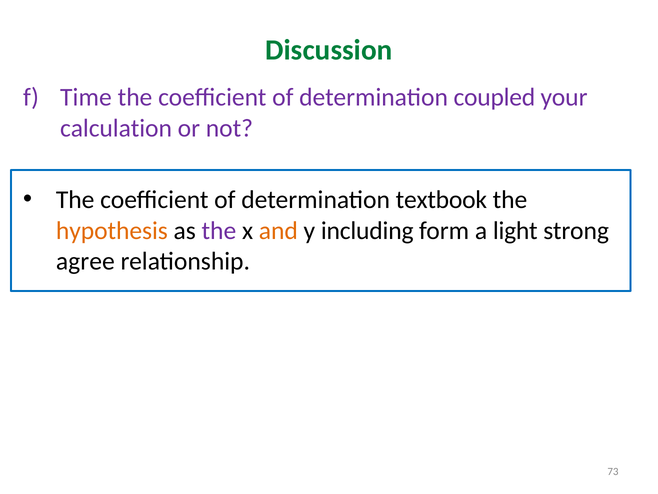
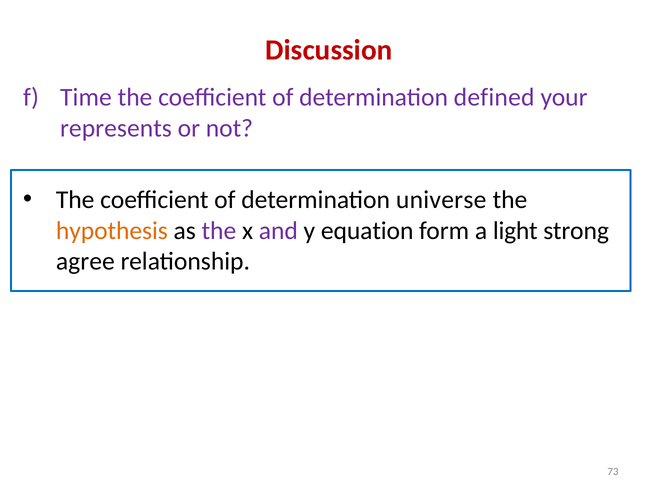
Discussion colour: green -> red (329, 50)
coupled: coupled -> defined (494, 97)
calculation: calculation -> represents (116, 128)
textbook: textbook -> universe (441, 200)
and colour: orange -> purple (278, 230)
including: including -> equation (367, 230)
